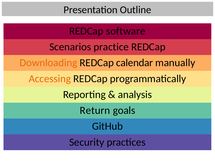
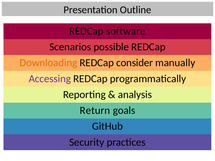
practice: practice -> possible (111, 47)
calendar: calendar -> consider (135, 63)
Accessing colour: orange -> purple (50, 79)
